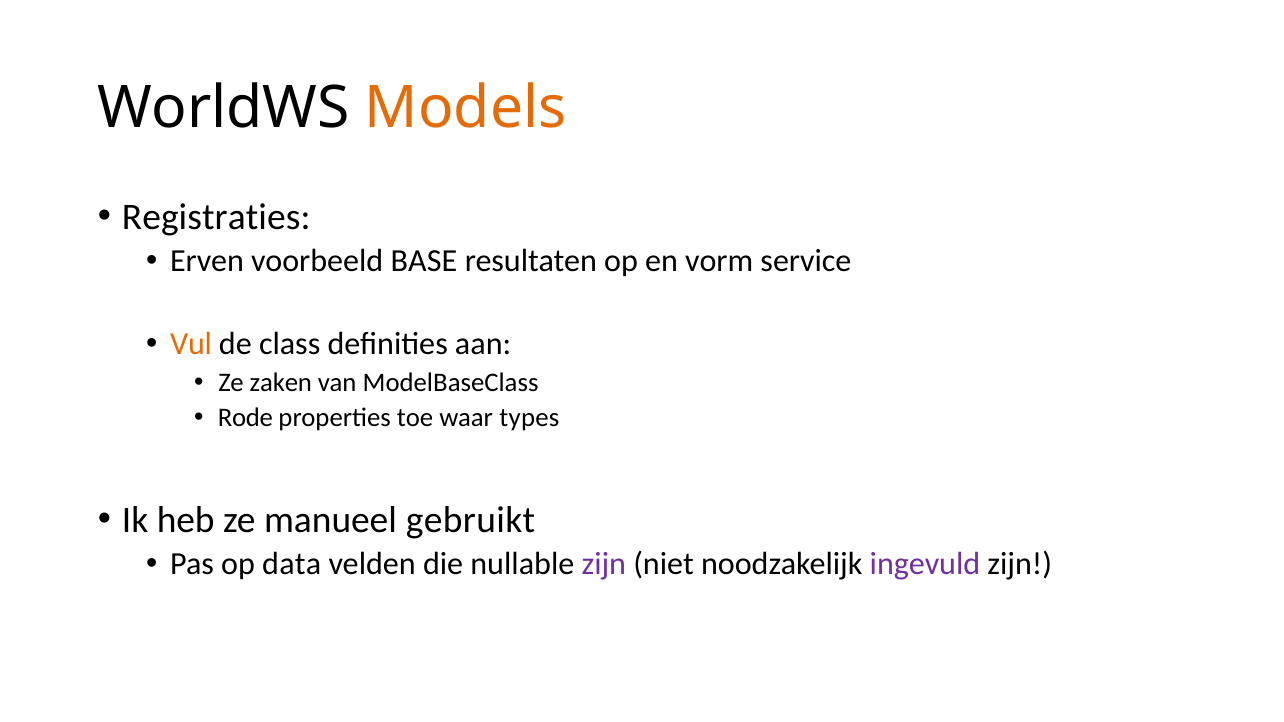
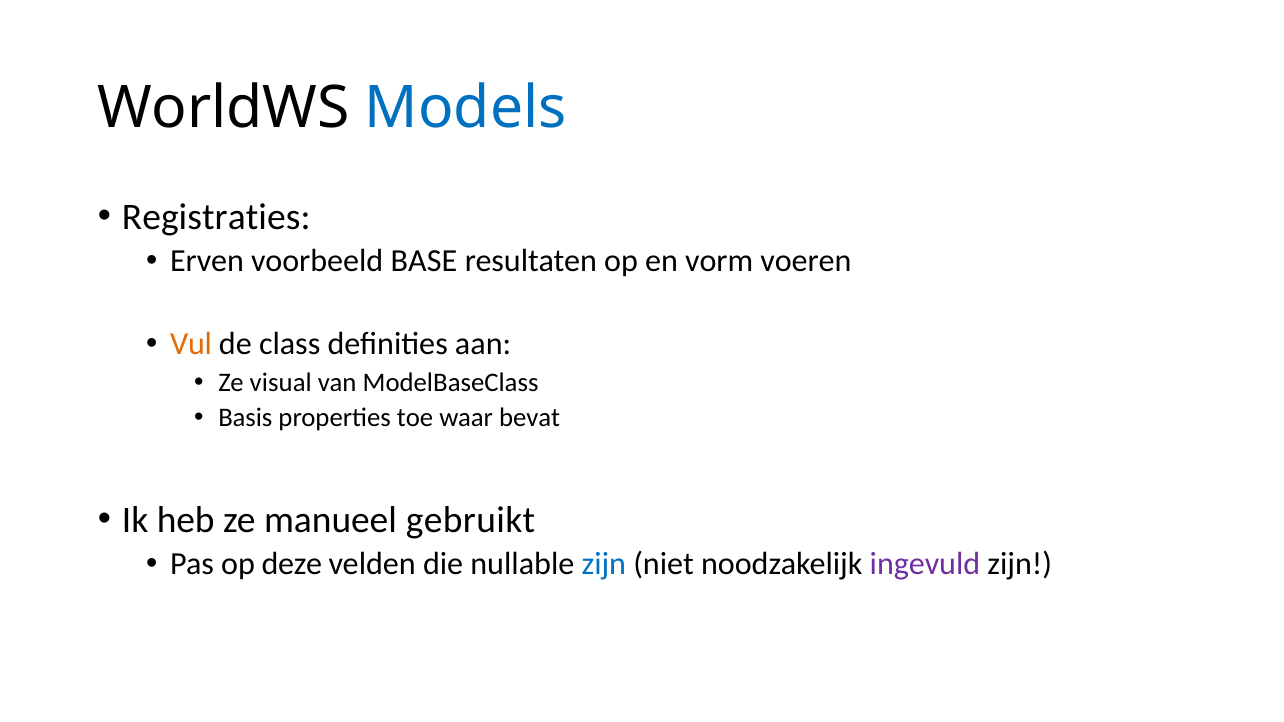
Models colour: orange -> blue (466, 108)
service: service -> voeren (806, 261)
zaken: zaken -> visual (281, 382)
Rode: Rode -> Basis (245, 418)
types: types -> bevat (530, 418)
data: data -> deze (292, 564)
zijn colour: purple -> blue (604, 564)
